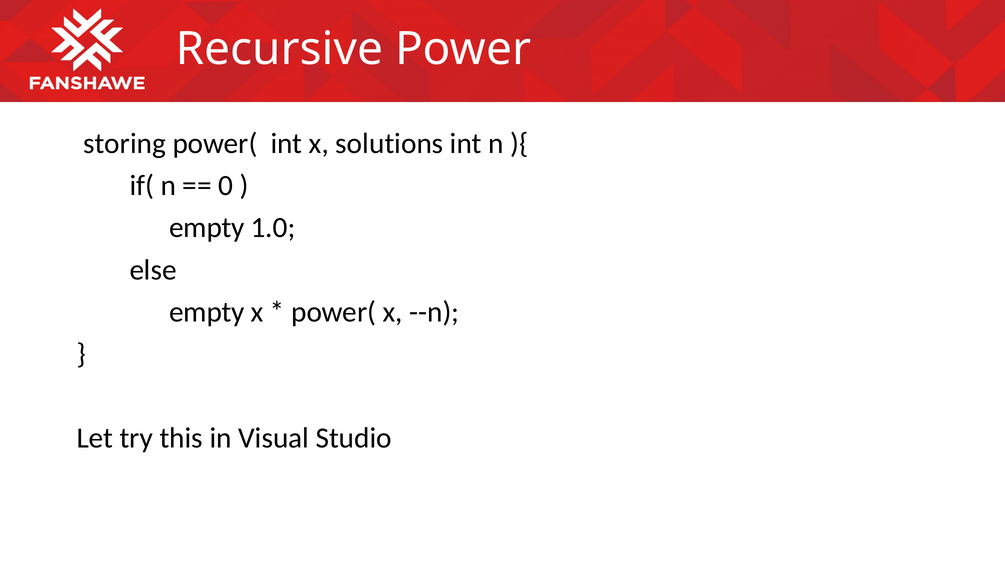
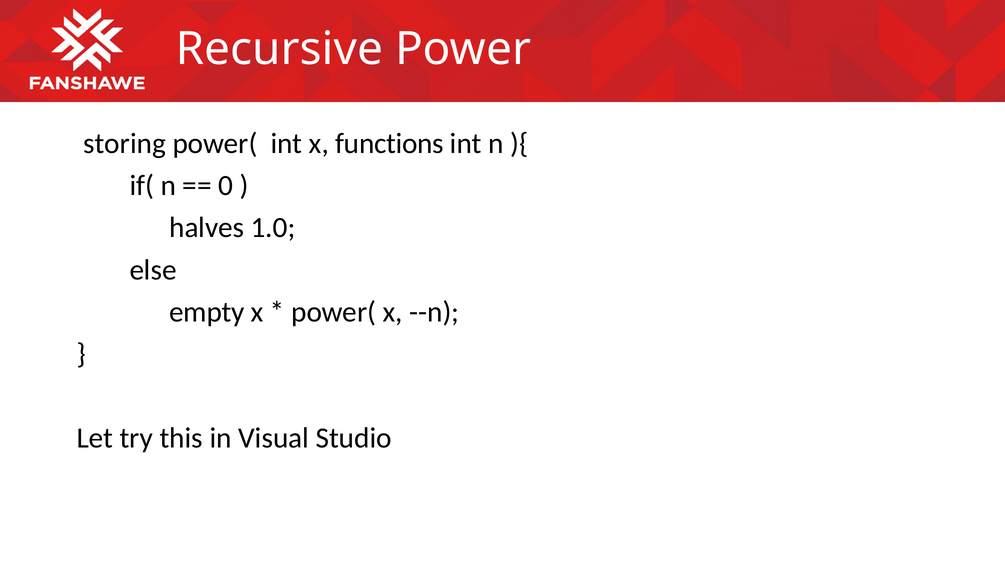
solutions: solutions -> functions (390, 144)
empty: empty -> halves (207, 228)
